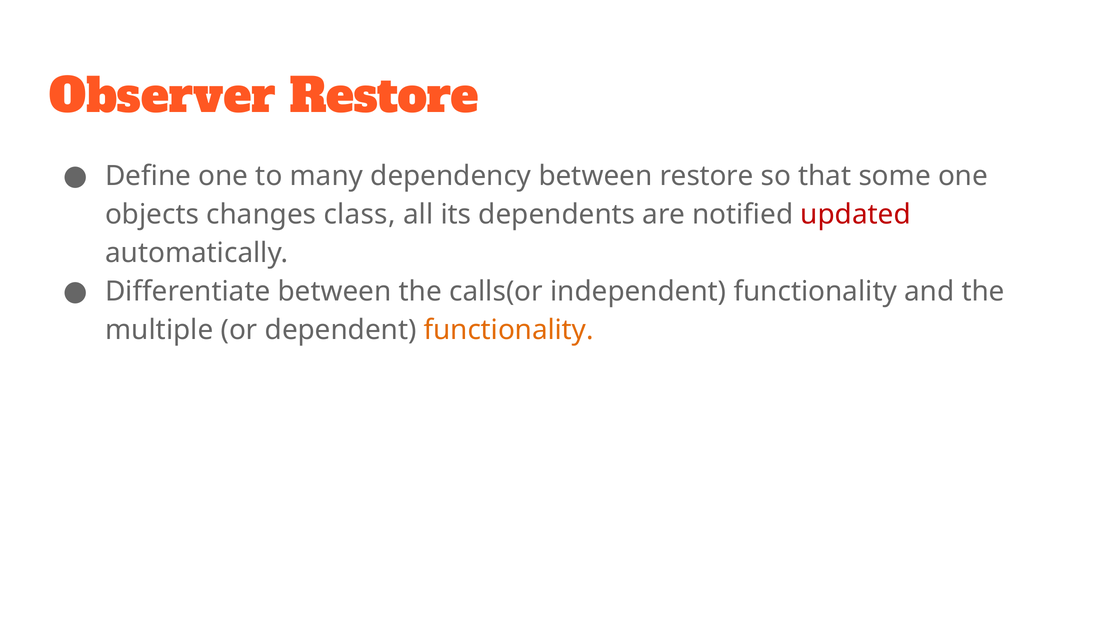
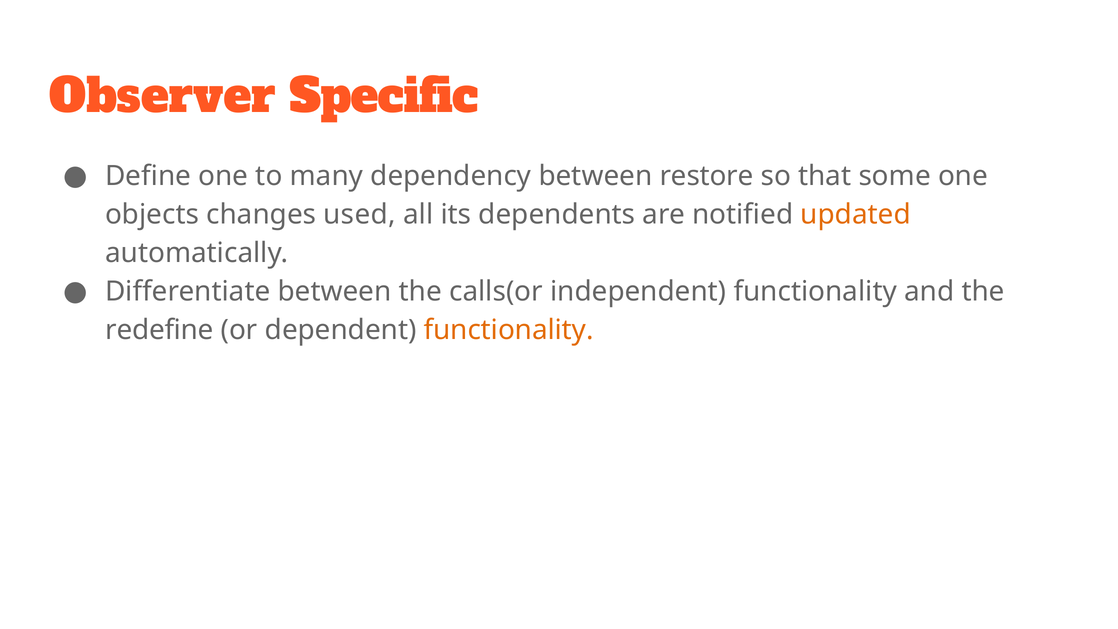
Observer Restore: Restore -> Specific (384, 97)
class: class -> used (360, 214)
updated colour: red -> orange (856, 214)
multiple: multiple -> redefine (159, 330)
